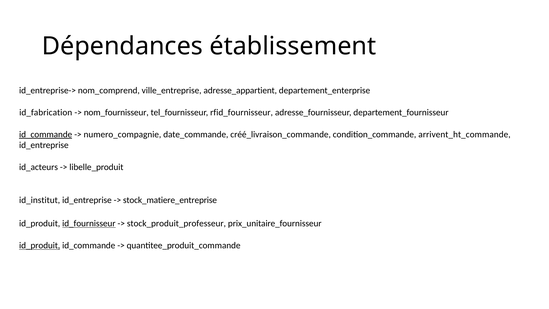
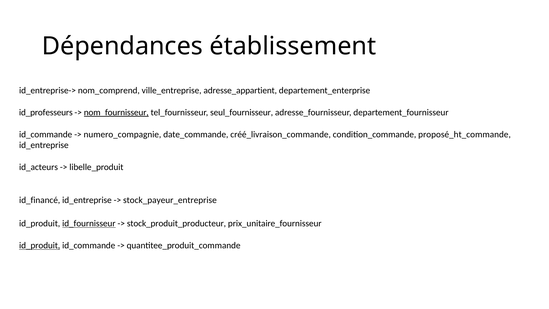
id_fabrication: id_fabrication -> id_professeurs (46, 112)
nom_fournisseur underline: none -> present (116, 112)
rfid_fournisseur: rfid_fournisseur -> seul_fournisseur (242, 112)
id_commande underline: present -> none (46, 134)
arrivent_ht_commande: arrivent_ht_commande -> proposé_ht_commande (465, 134)
id_institut: id_institut -> id_financé (40, 200)
stock_matiere_entreprise: stock_matiere_entreprise -> stock_payeur_entreprise (170, 200)
stock_produit_professeur: stock_produit_professeur -> stock_produit_producteur (176, 223)
